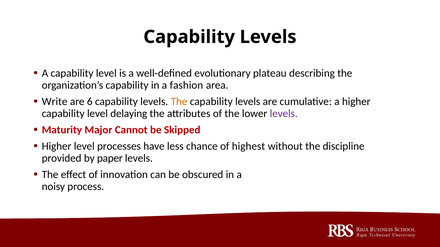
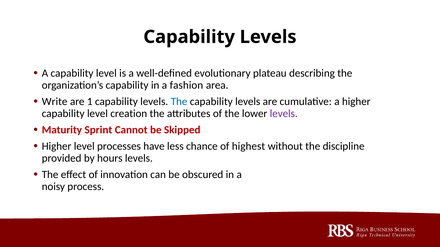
6: 6 -> 1 (90, 102)
The colour: orange -> blue (179, 102)
delaying: delaying -> creation (129, 114)
Major: Major -> Sprint (98, 130)
paper: paper -> hours (110, 158)
